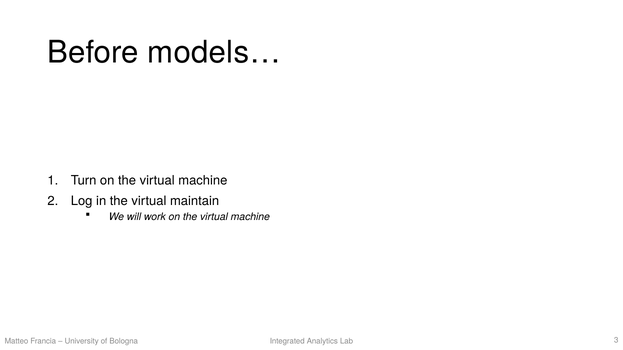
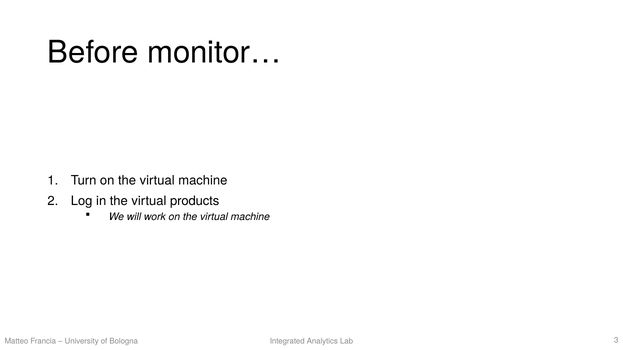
models…: models… -> monitor… (214, 52)
maintain: maintain -> products (195, 201)
